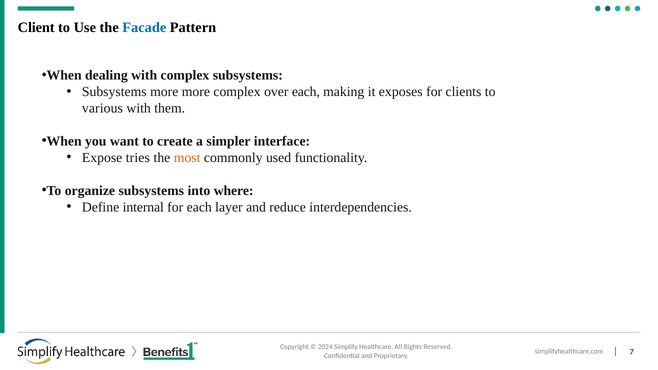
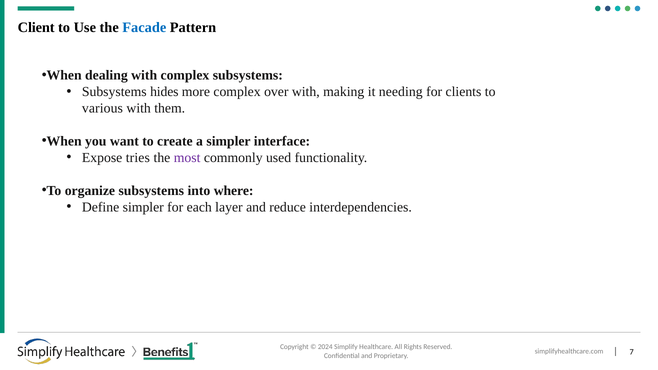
Subsystems more: more -> hides (164, 92)
over each: each -> with (306, 92)
exposes: exposes -> needing (401, 92)
most colour: orange -> purple (187, 158)
Define internal: internal -> simpler (143, 207)
